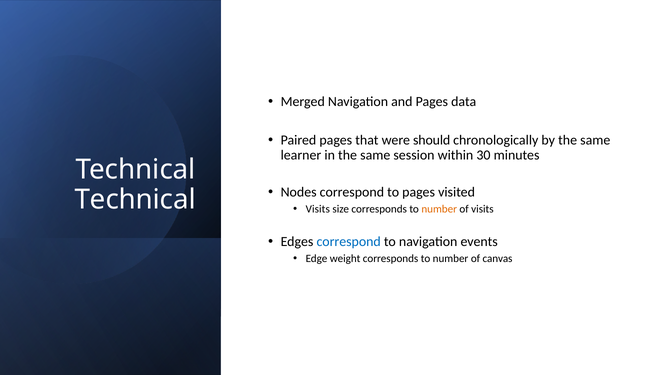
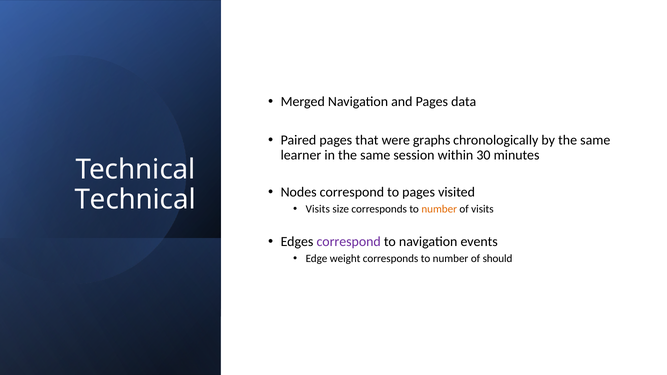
should: should -> graphs (432, 140)
correspond colour: blue -> purple (349, 242)
canvas: canvas -> should (497, 259)
